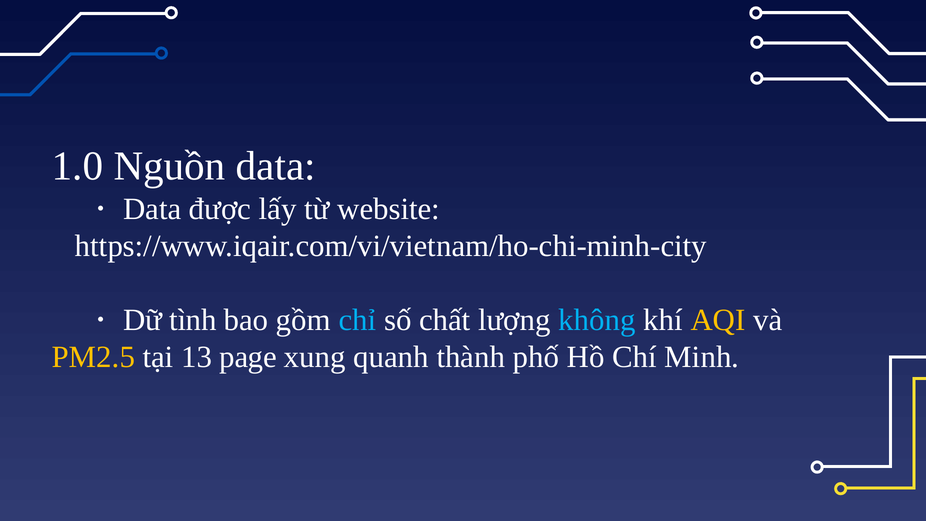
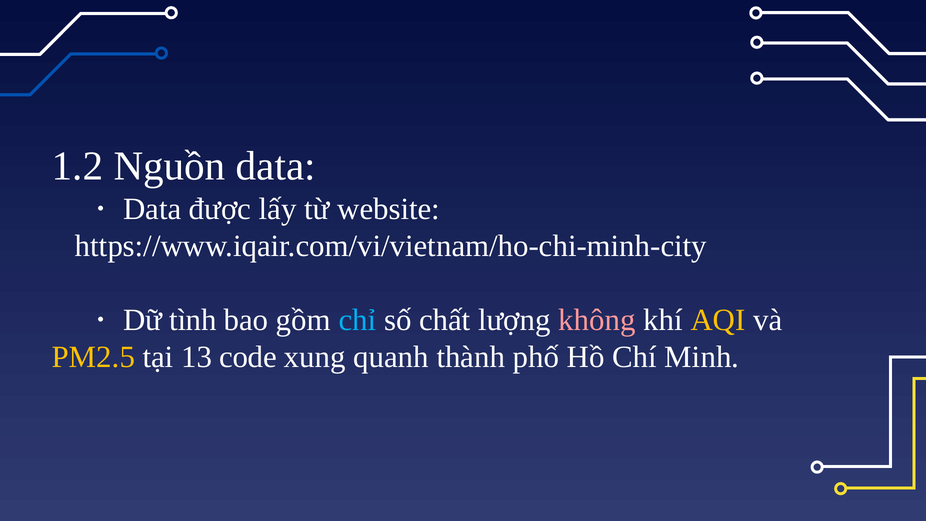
1.0: 1.0 -> 1.2 (78, 166)
không colour: light blue -> pink (597, 320)
page: page -> code (248, 357)
